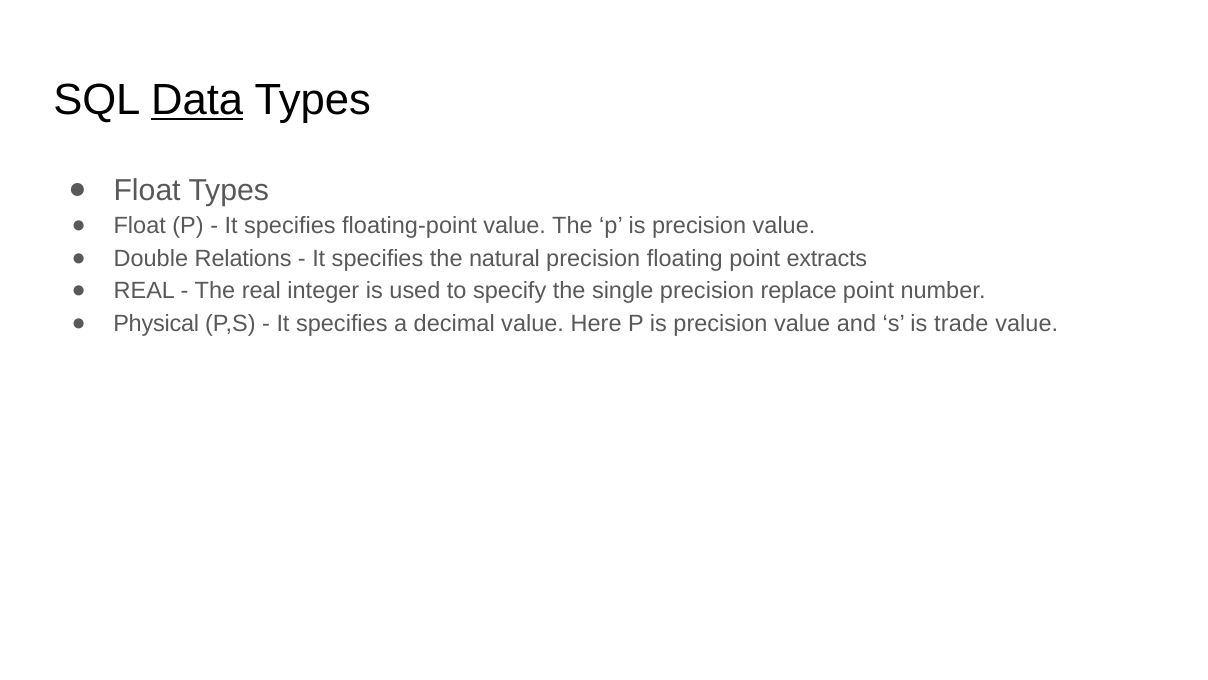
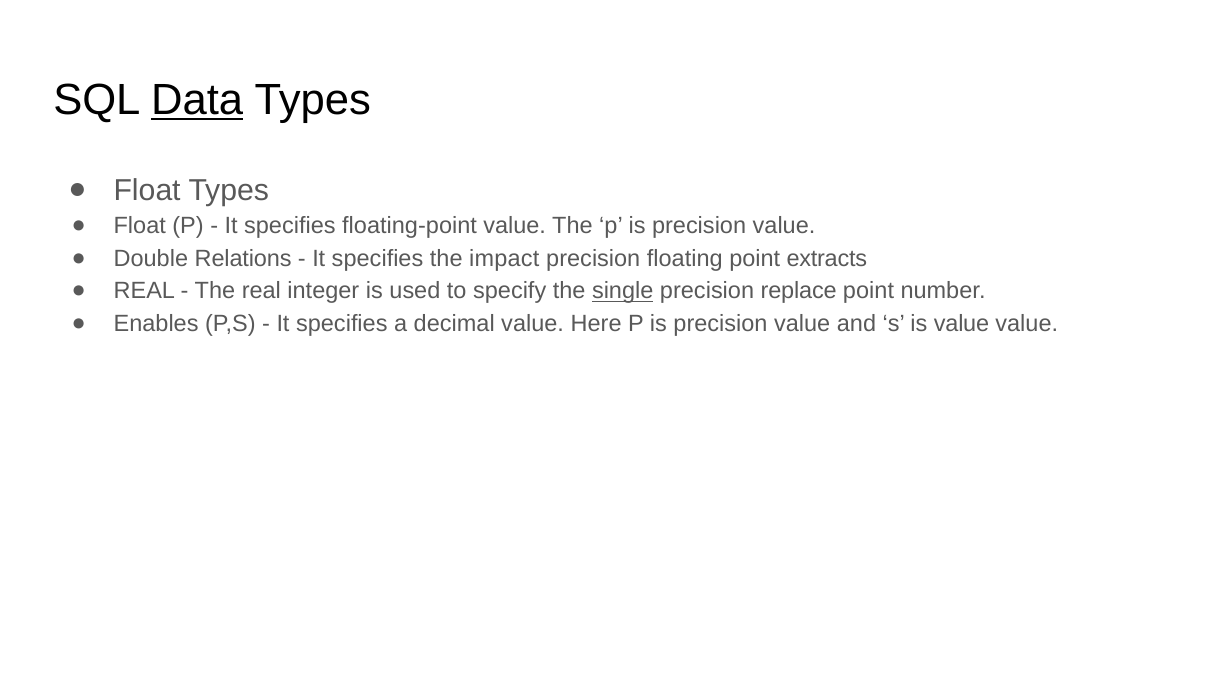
natural: natural -> impact (504, 258)
single underline: none -> present (623, 291)
Physical: Physical -> Enables (156, 323)
is trade: trade -> value (962, 323)
